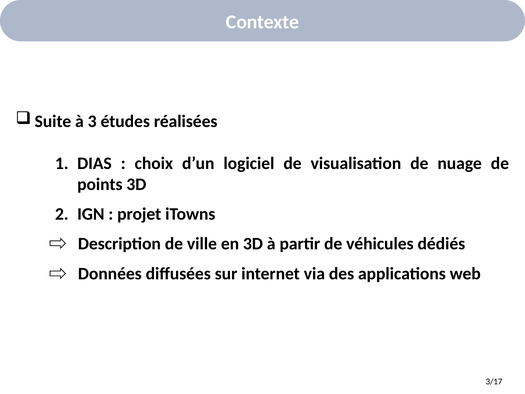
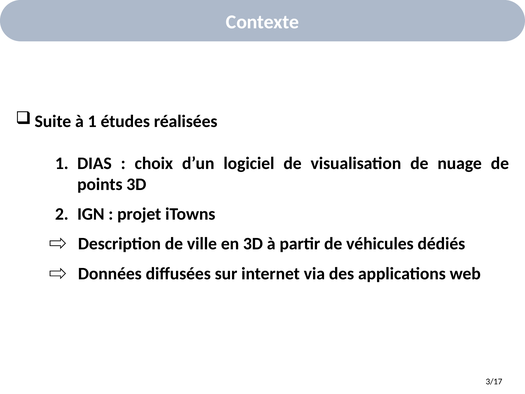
à 3: 3 -> 1 (92, 121)
